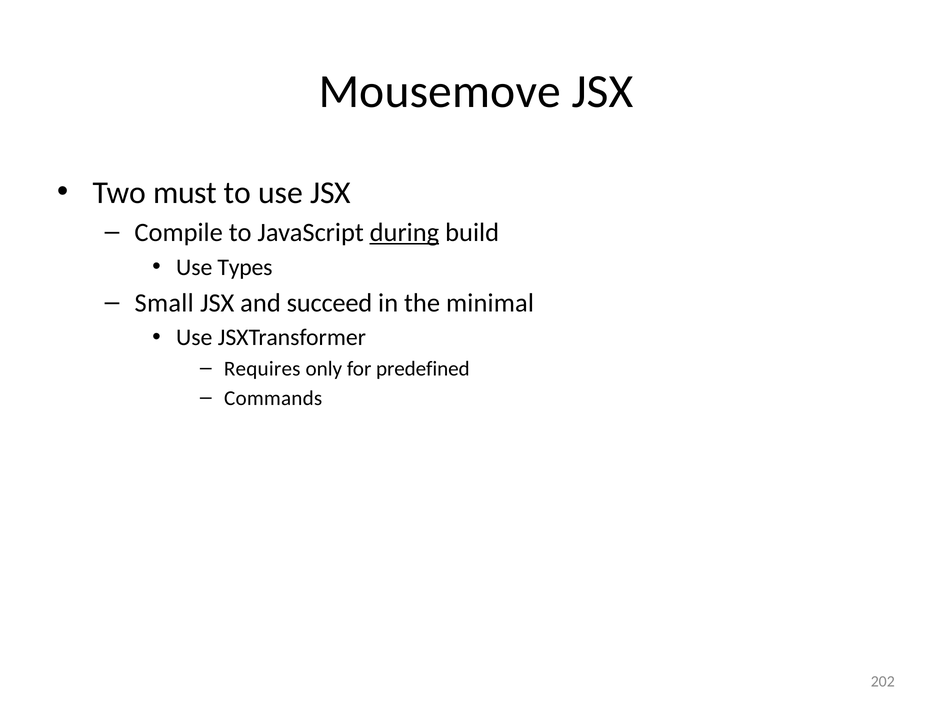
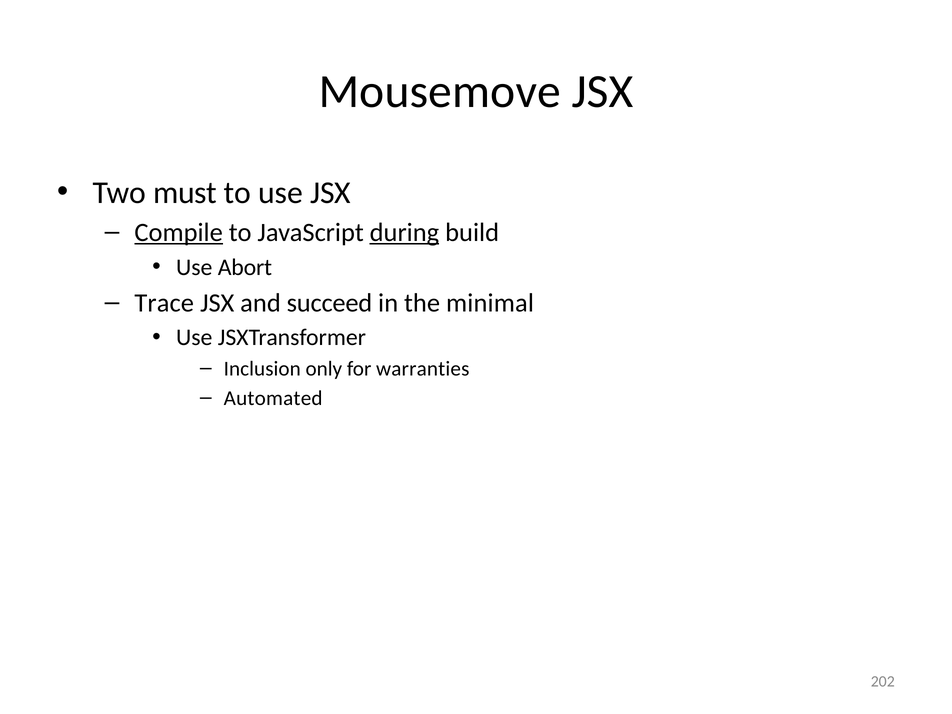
Compile underline: none -> present (179, 232)
Types: Types -> Abort (245, 267)
Small: Small -> Trace (164, 303)
Requires: Requires -> Inclusion (262, 369)
predefined: predefined -> warranties (423, 369)
Commands: Commands -> Automated (273, 398)
